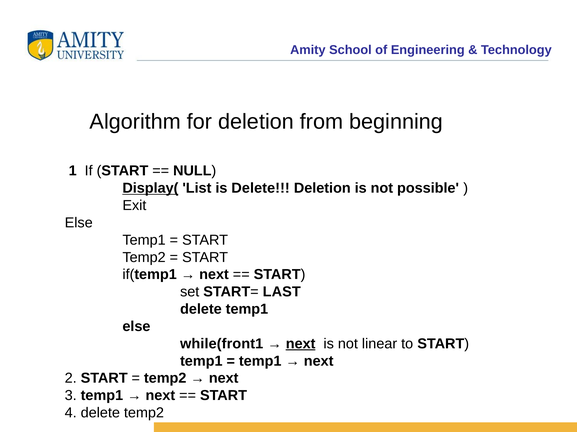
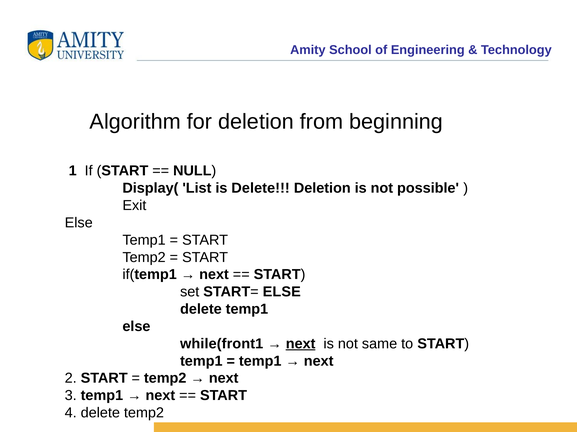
Display( underline: present -> none (150, 188)
START= LAST: LAST -> ELSE (282, 292)
linear: linear -> same (380, 344)
